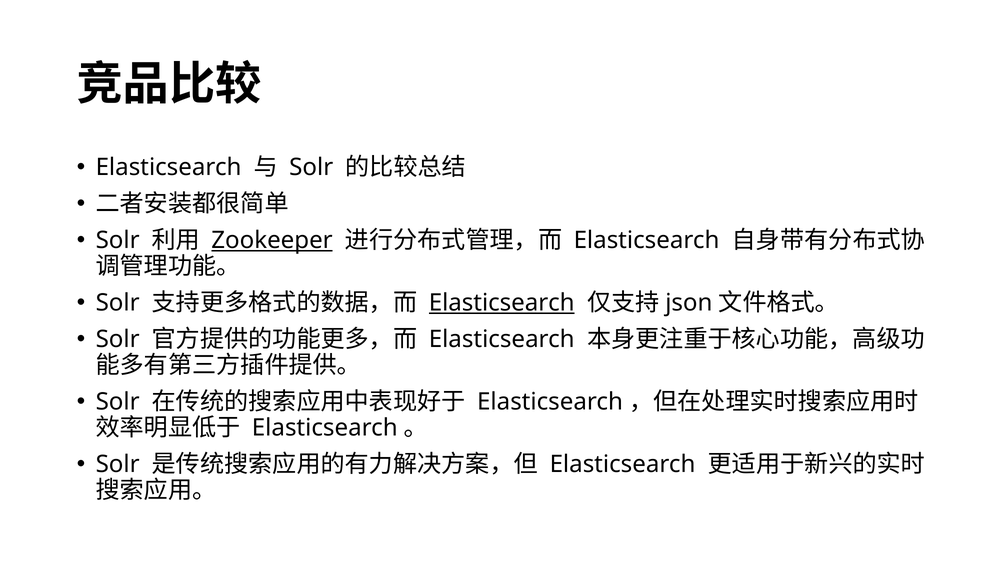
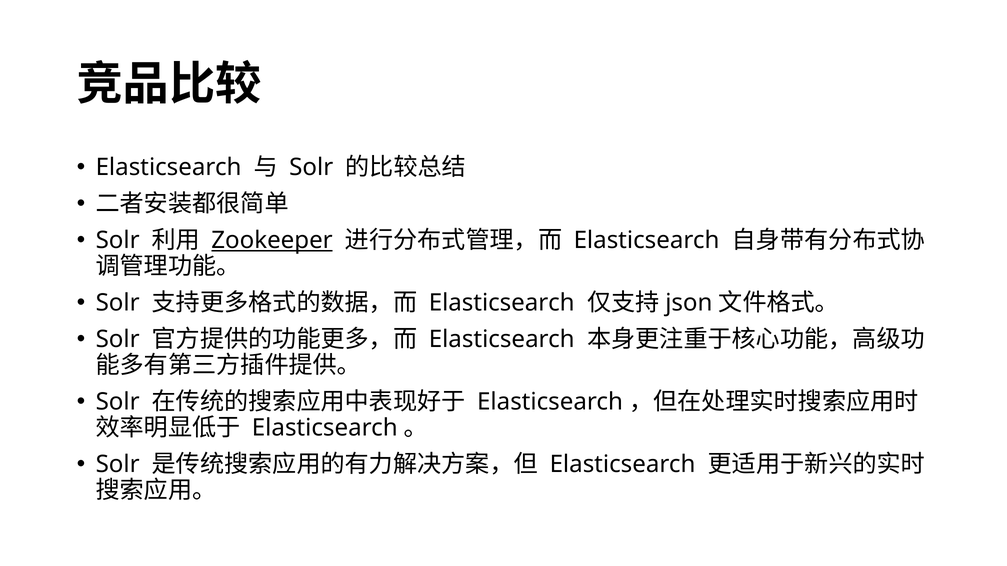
Elasticsearch underline: present -> none (502, 303)
